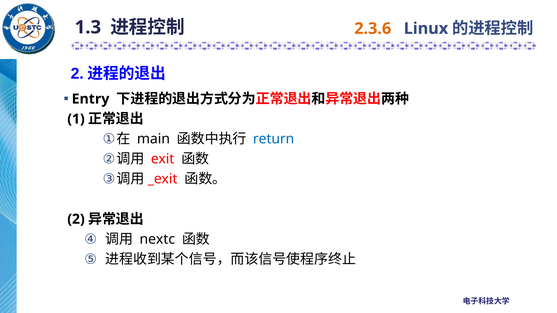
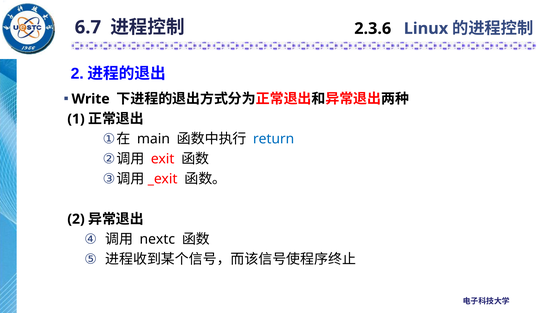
1.3: 1.3 -> 6.7 (88, 27)
2.3.6 colour: orange -> black (373, 29)
Entry: Entry -> Write (91, 99)
